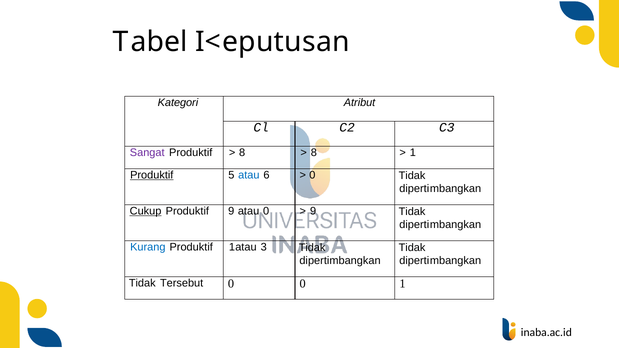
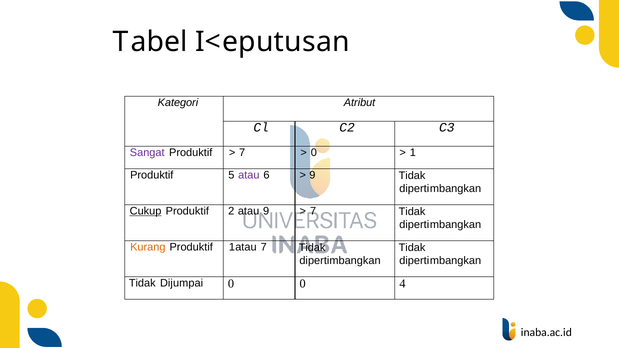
8: 8 -> 7 (242, 153)
8: 8 -> 0 (314, 153)
Produktif underline: present -> none (152, 175)
atau colour: blue -> purple (249, 175)
0: 0 -> 9 (312, 175)
Produktif 9: 9 -> 2 (231, 211)
atau 0: 0 -> 9 (266, 211)
9: 9 -> 7 (313, 211)
Kurang colour: blue -> orange (148, 247)
1atau 3: 3 -> 7 (264, 247)
Tersebut: Tersebut -> Dijumpai (182, 283)
0 1: 1 -> 4 (403, 284)
